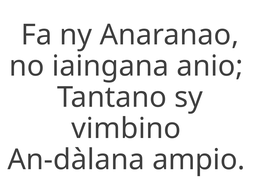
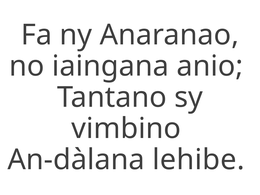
ampio: ampio -> lehibe (198, 160)
